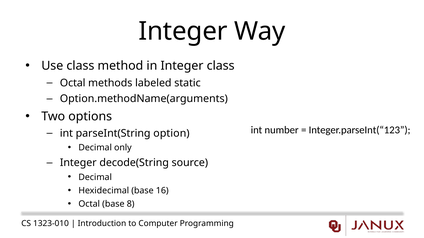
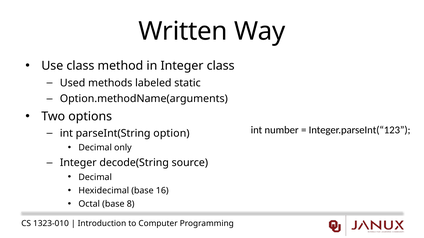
Integer: Integer -> Written (183, 31)
Octal: Octal -> Used (73, 83)
